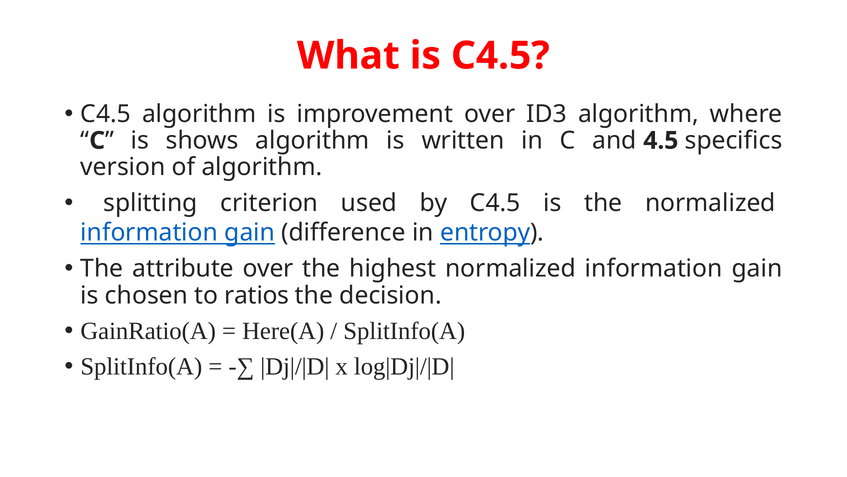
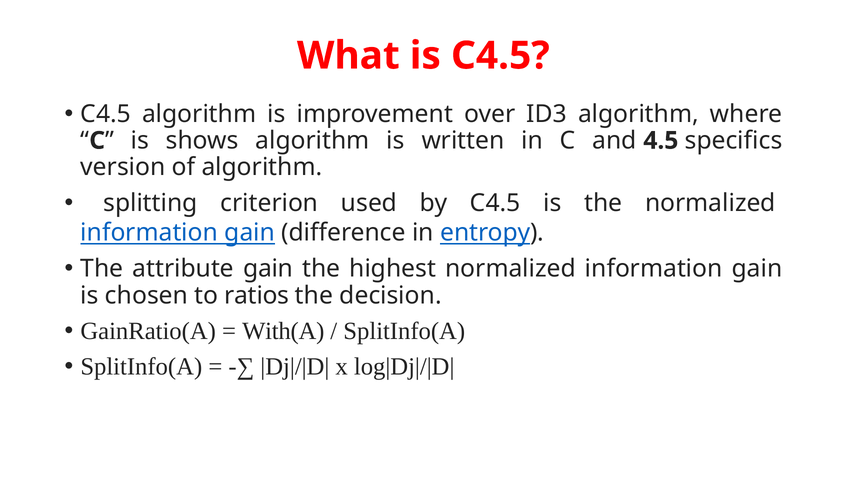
attribute over: over -> gain (268, 268)
Here(A: Here(A -> With(A (283, 331)
